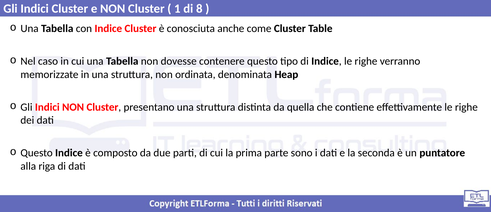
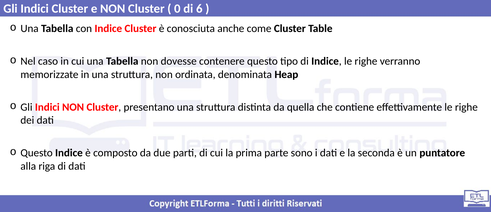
1: 1 -> 0 (177, 9)
8: 8 -> 6 (199, 9)
